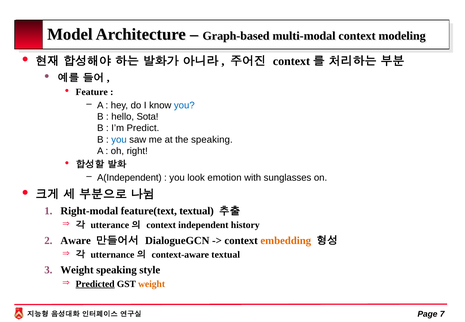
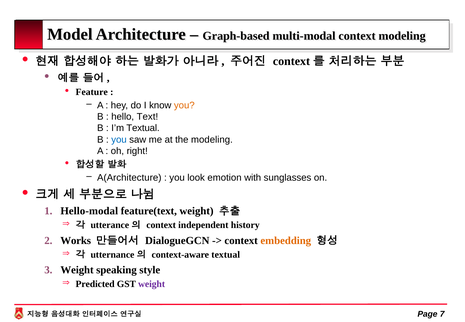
you colour: blue -> orange (184, 105)
Sota: Sota -> Text (147, 117)
I’m Predict: Predict -> Textual (143, 128)
the speaking: speaking -> modeling (212, 140)
A(Independent: A(Independent -> A(Architecture (129, 178)
Right-modal: Right-modal -> Hello-modal (89, 211)
feature(text textual: textual -> weight (197, 211)
Aware: Aware -> Works (76, 240)
Predicted underline: present -> none (95, 284)
weight colour: orange -> purple (152, 284)
